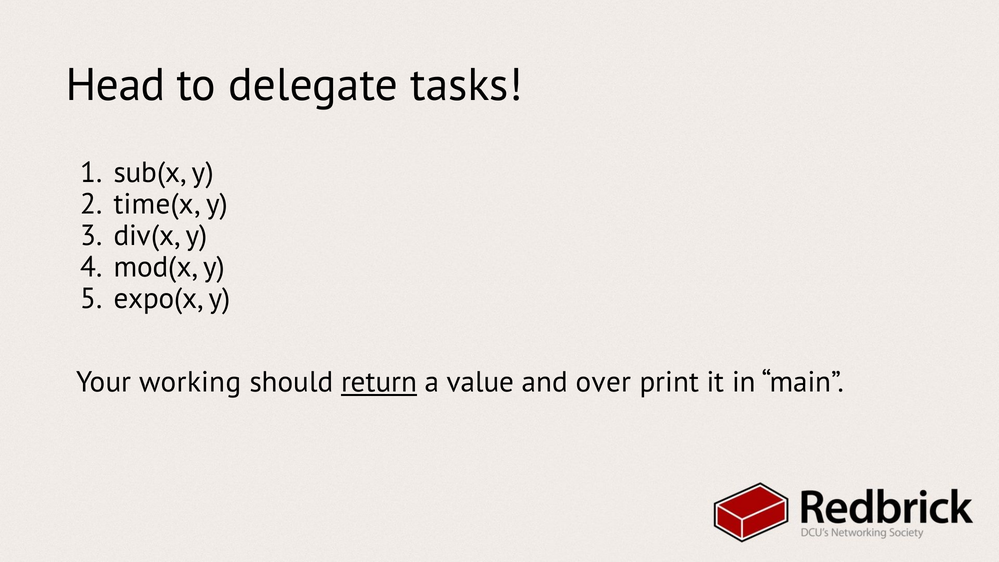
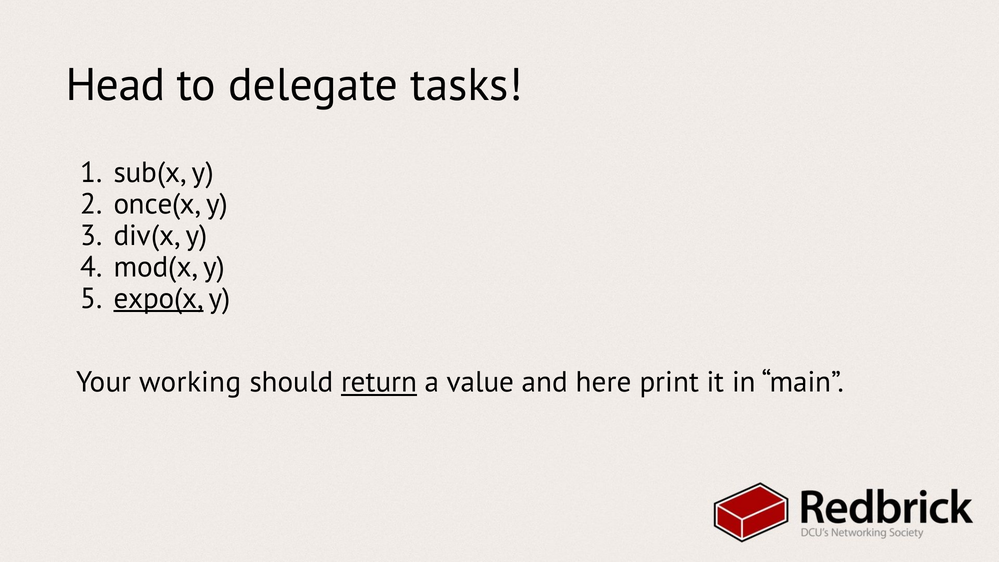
time(x: time(x -> once(x (157, 204)
expo(x underline: none -> present (159, 299)
over: over -> here (604, 382)
